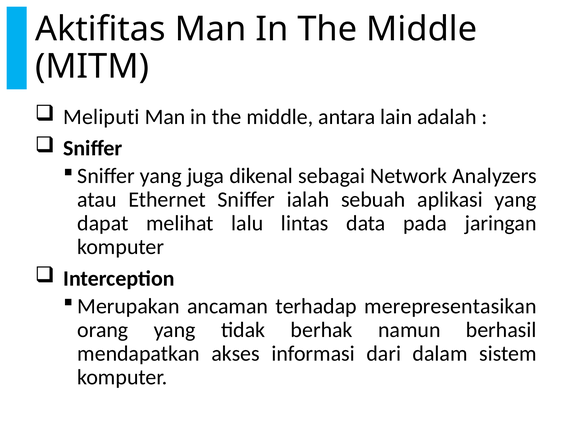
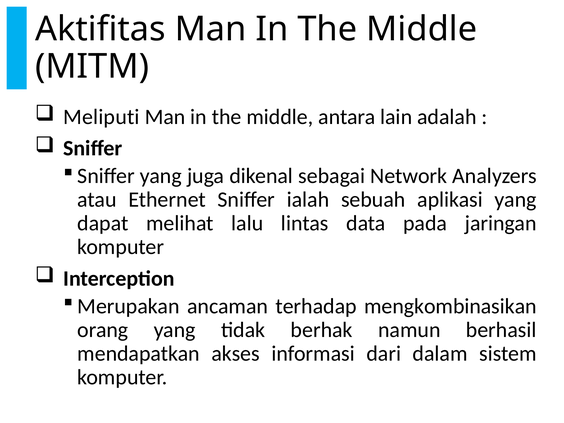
merepresentasikan: merepresentasikan -> mengkombinasikan (450, 306)
